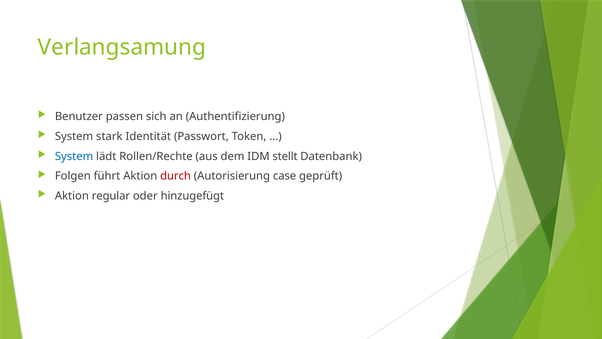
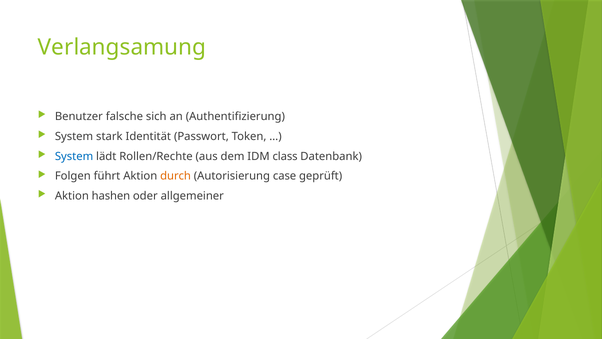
passen: passen -> falsche (124, 117)
stellt: stellt -> class (285, 156)
durch colour: red -> orange (176, 176)
regular: regular -> hashen (111, 196)
hinzugefügt: hinzugefügt -> allgemeiner (192, 196)
